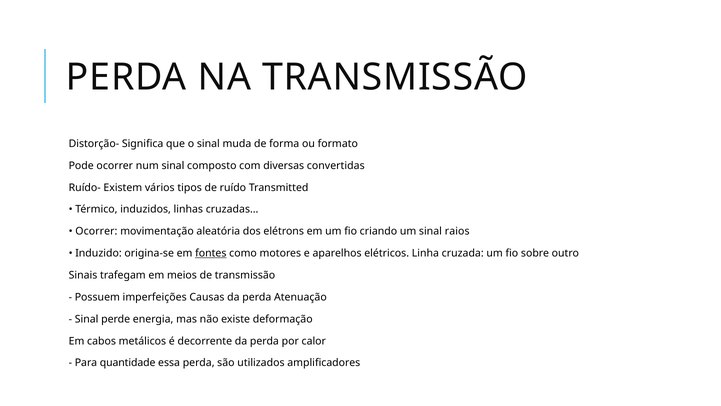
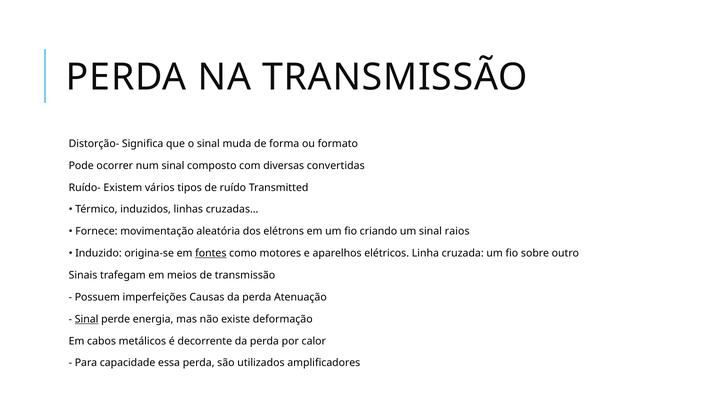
Ocorrer: Ocorrer -> Fornece (96, 231)
Sinal underline: none -> present (87, 319)
quantidade: quantidade -> capacidade (128, 363)
